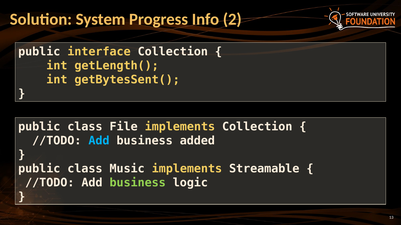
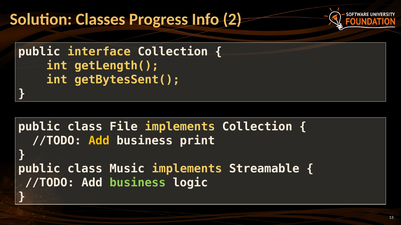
System: System -> Classes (100, 19)
Add colour: light blue -> yellow (99, 141)
added: added -> print (197, 141)
